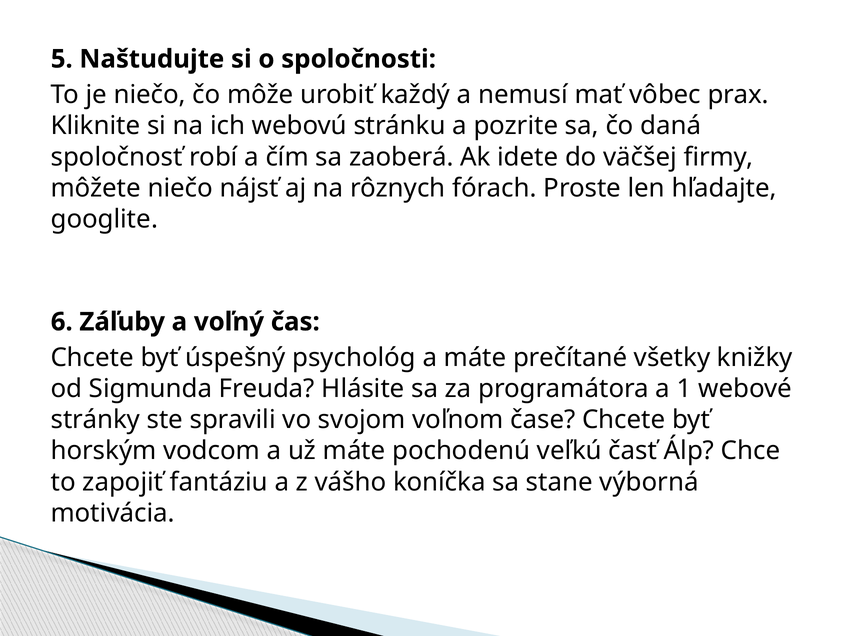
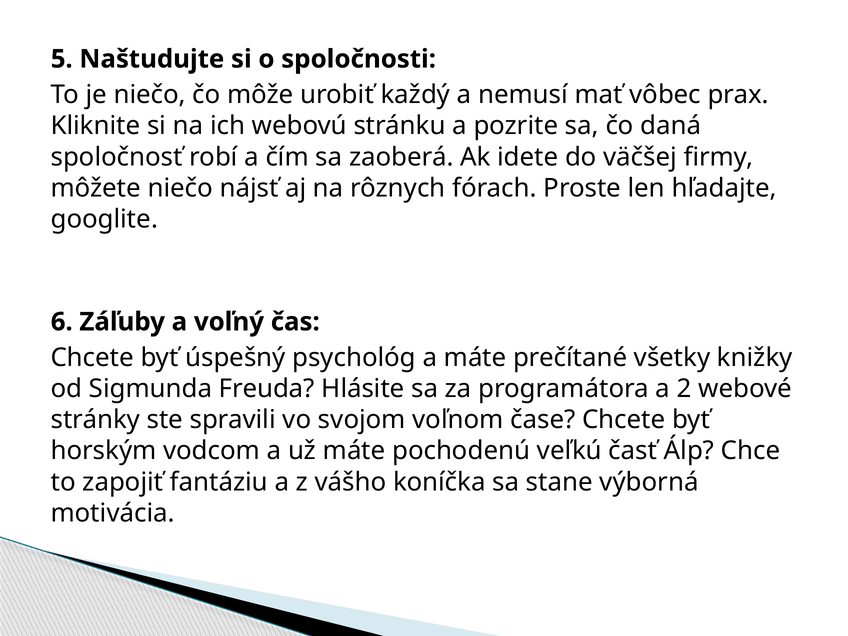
1: 1 -> 2 (684, 389)
